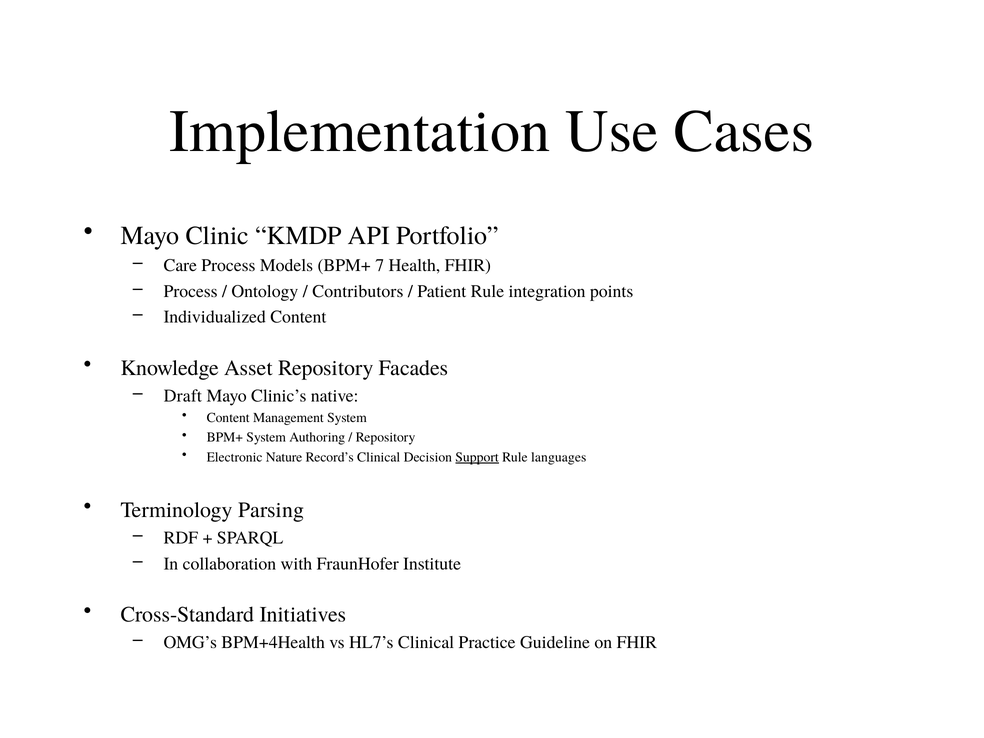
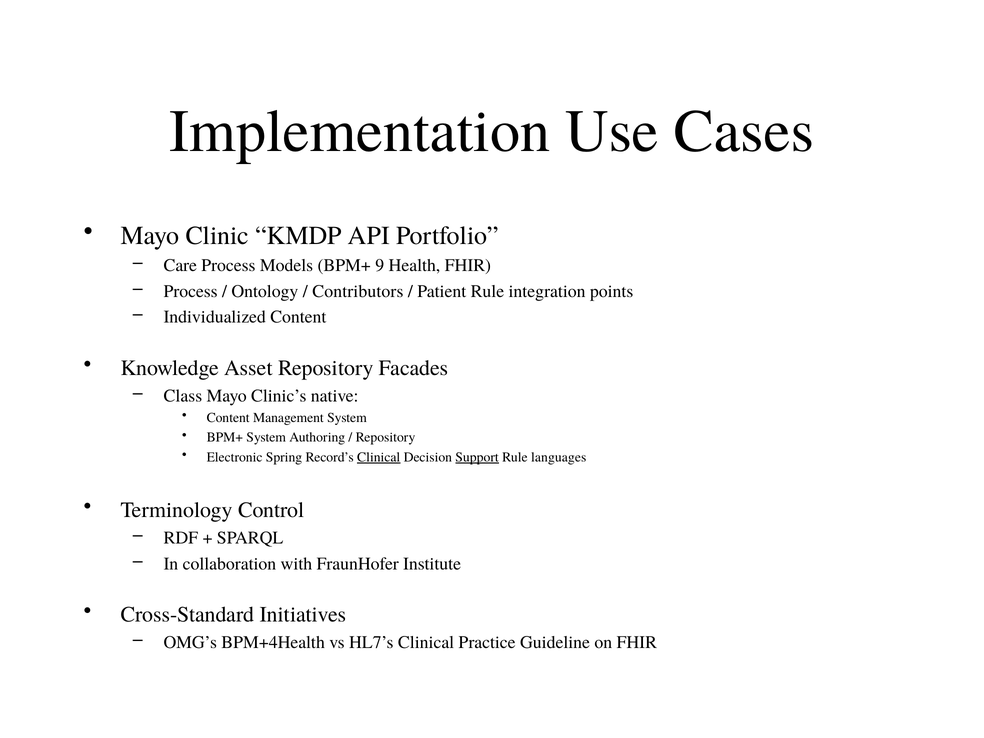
7: 7 -> 9 (380, 266)
Draft: Draft -> Class (183, 396)
Nature: Nature -> Spring (284, 457)
Clinical underline: none -> present (379, 457)
Parsing: Parsing -> Control (271, 510)
